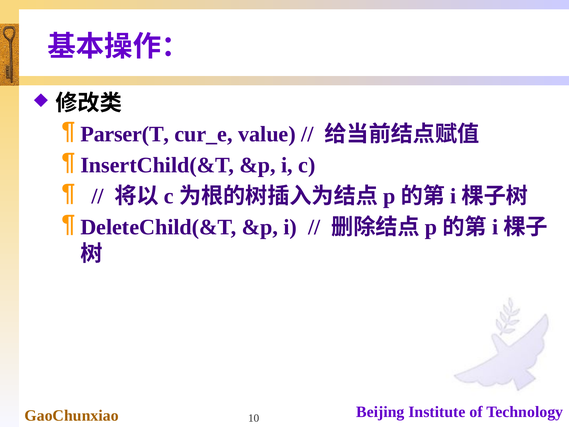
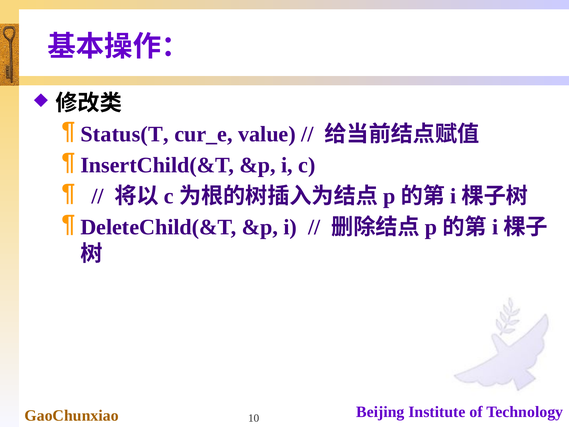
Parser(T: Parser(T -> Status(T (125, 134)
